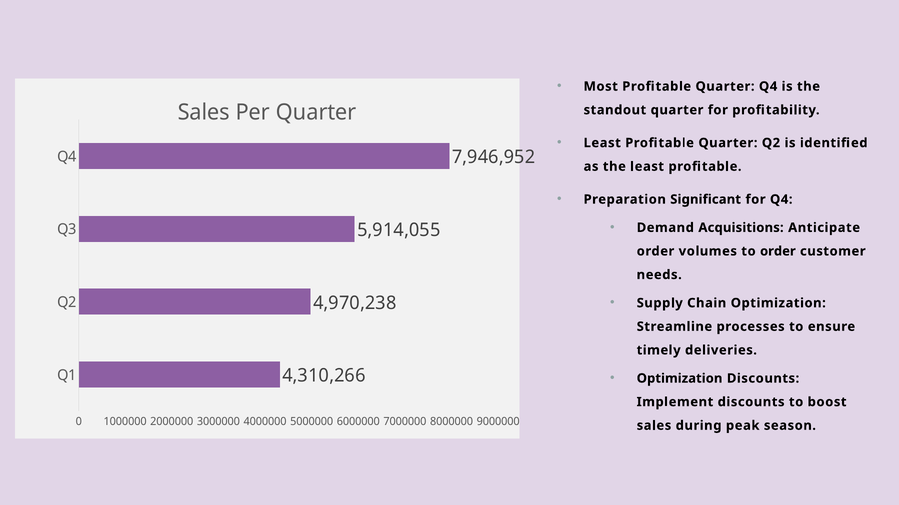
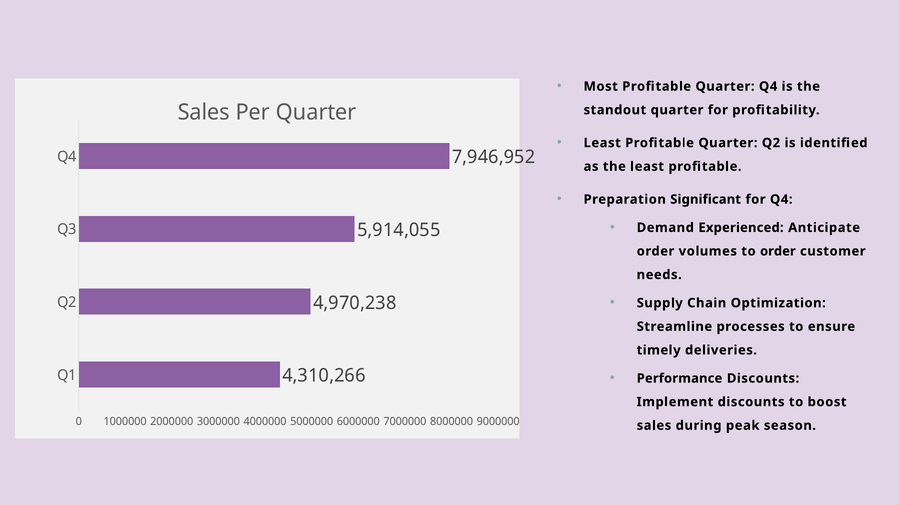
Acquisitions: Acquisitions -> Experienced (741, 228)
Optimization: Optimization -> Performance (679, 379)
